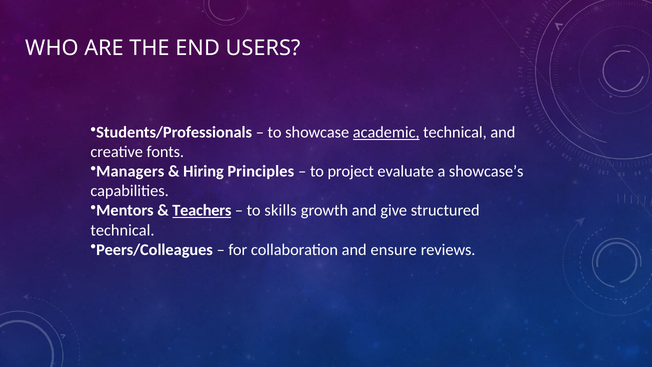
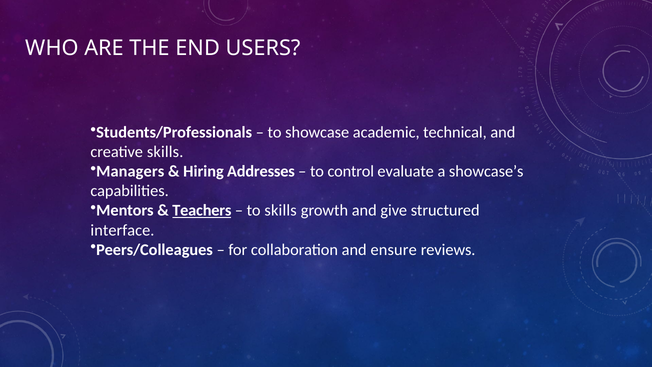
academic underline: present -> none (386, 132)
creative fonts: fonts -> skills (165, 152)
Principles: Principles -> Addresses (261, 171)
project: project -> control (351, 171)
technical: technical -> interface (122, 230)
